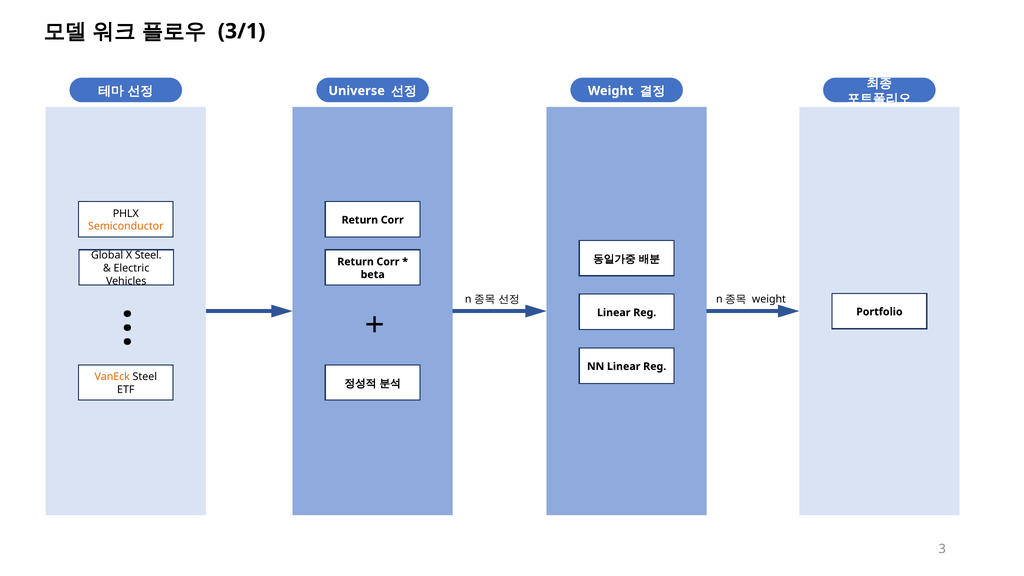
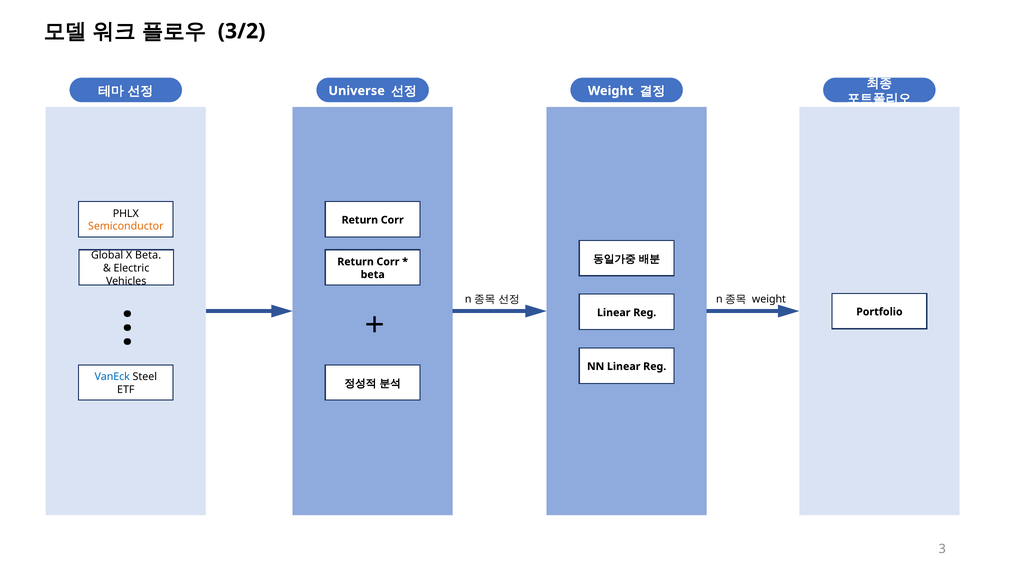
3/1: 3/1 -> 3/2 (242, 31)
X Steel: Steel -> Beta (148, 255)
VanEck colour: orange -> blue (112, 377)
